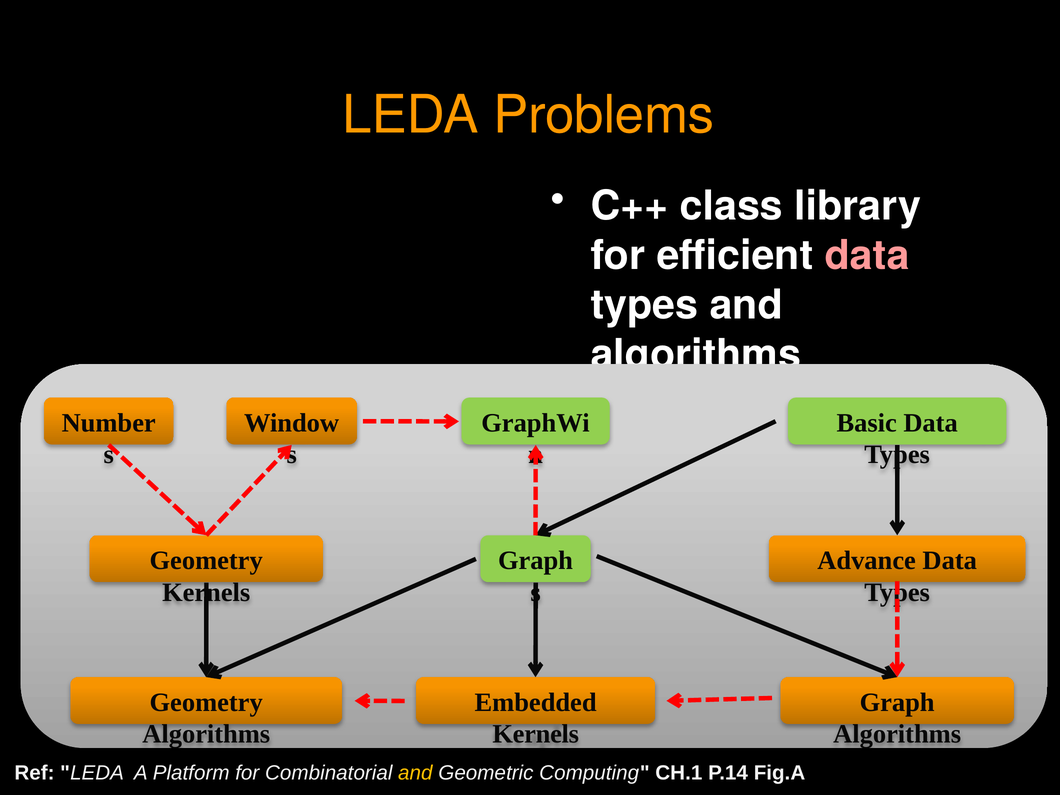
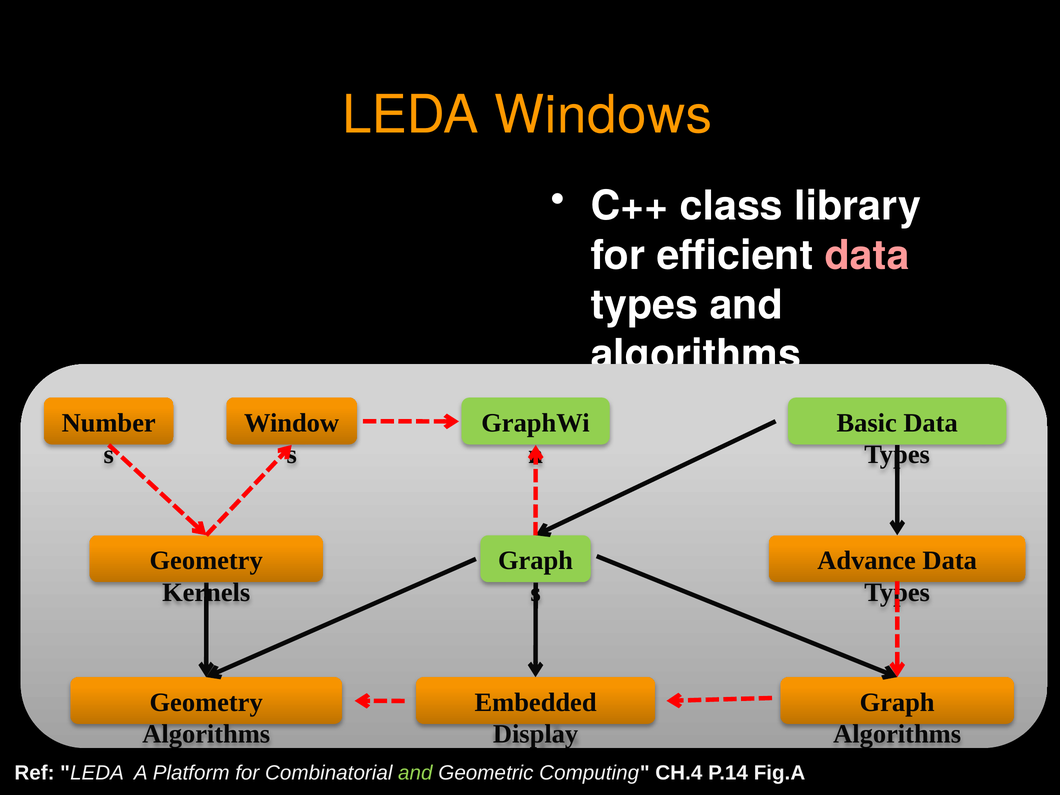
LEDA Problems: Problems -> Windows (603, 115)
Kernels: Kernels -> Display (536, 734)
and colour: yellow -> light green (415, 773)
CH.1: CH.1 -> CH.4 (679, 773)
